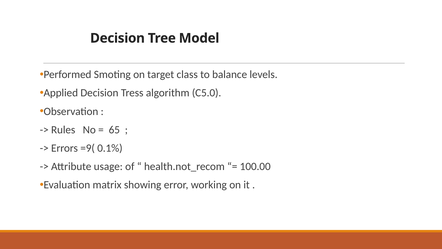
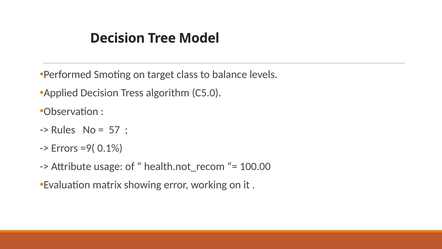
65: 65 -> 57 (114, 130)
